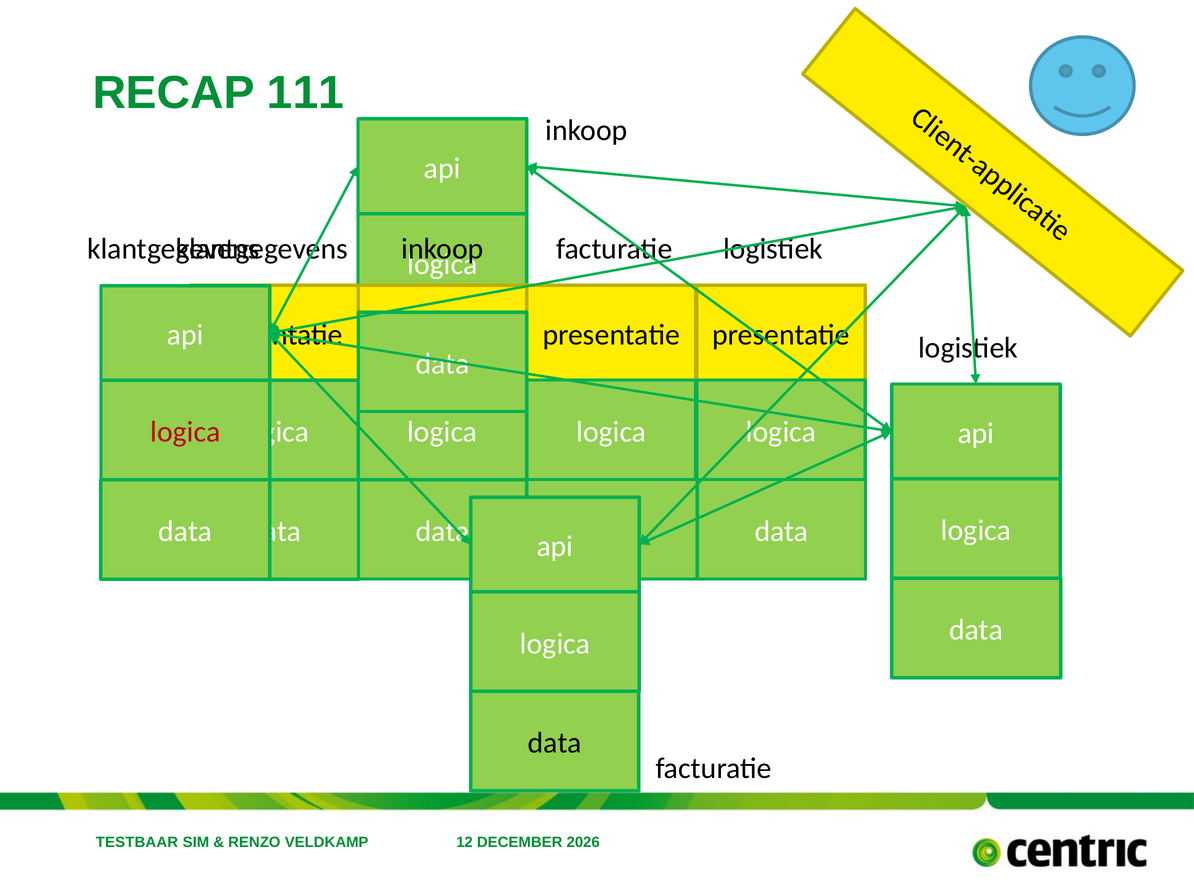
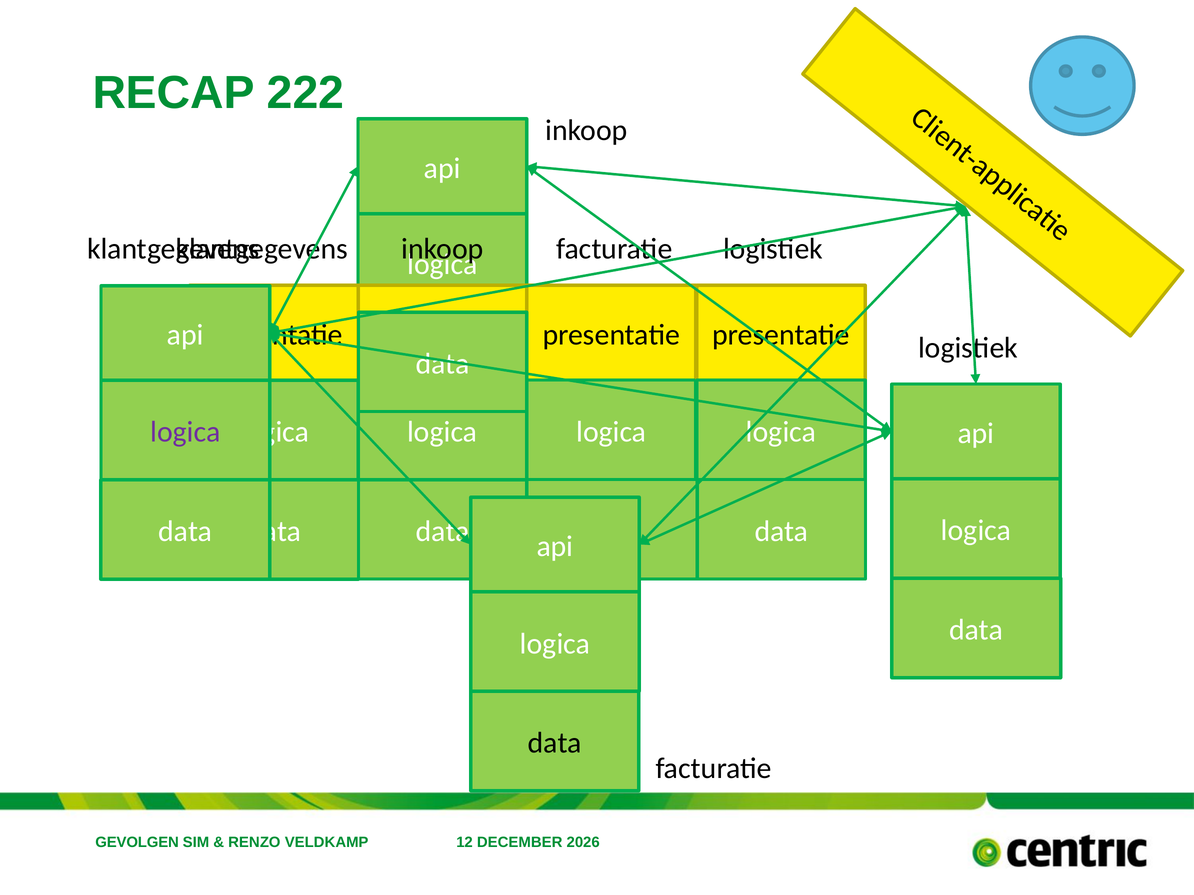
111: 111 -> 222 (306, 93)
logica colour: red -> purple (185, 432)
TESTBAAR: TESTBAAR -> GEVOLGEN (137, 843)
